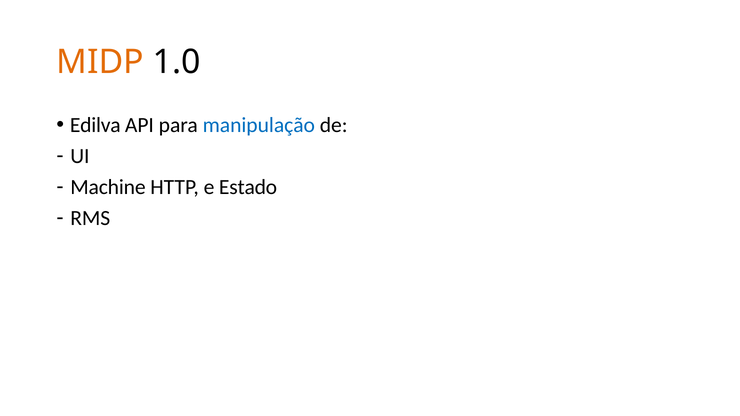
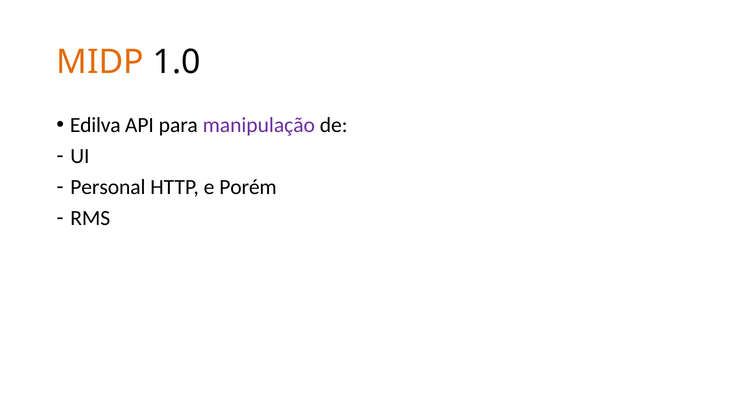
manipulação colour: blue -> purple (259, 125)
Machine: Machine -> Personal (108, 187)
Estado: Estado -> Porém (248, 187)
